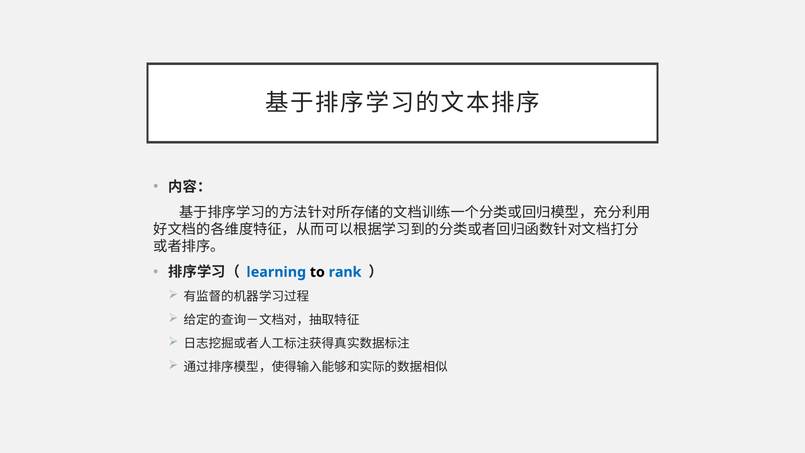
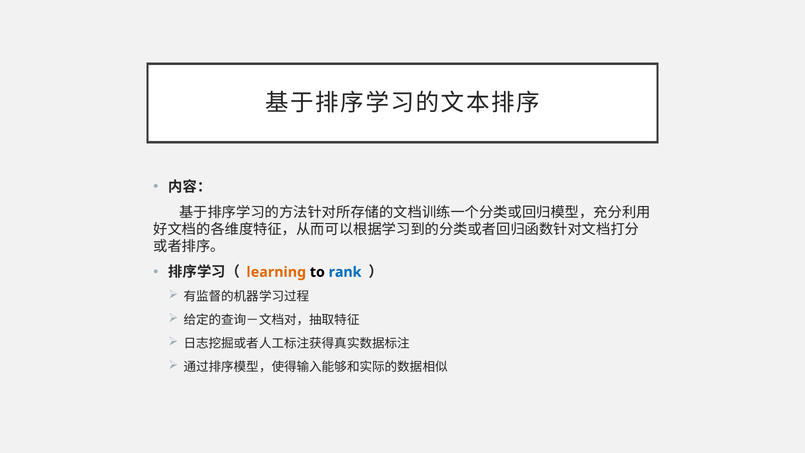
learning colour: blue -> orange (276, 272)
